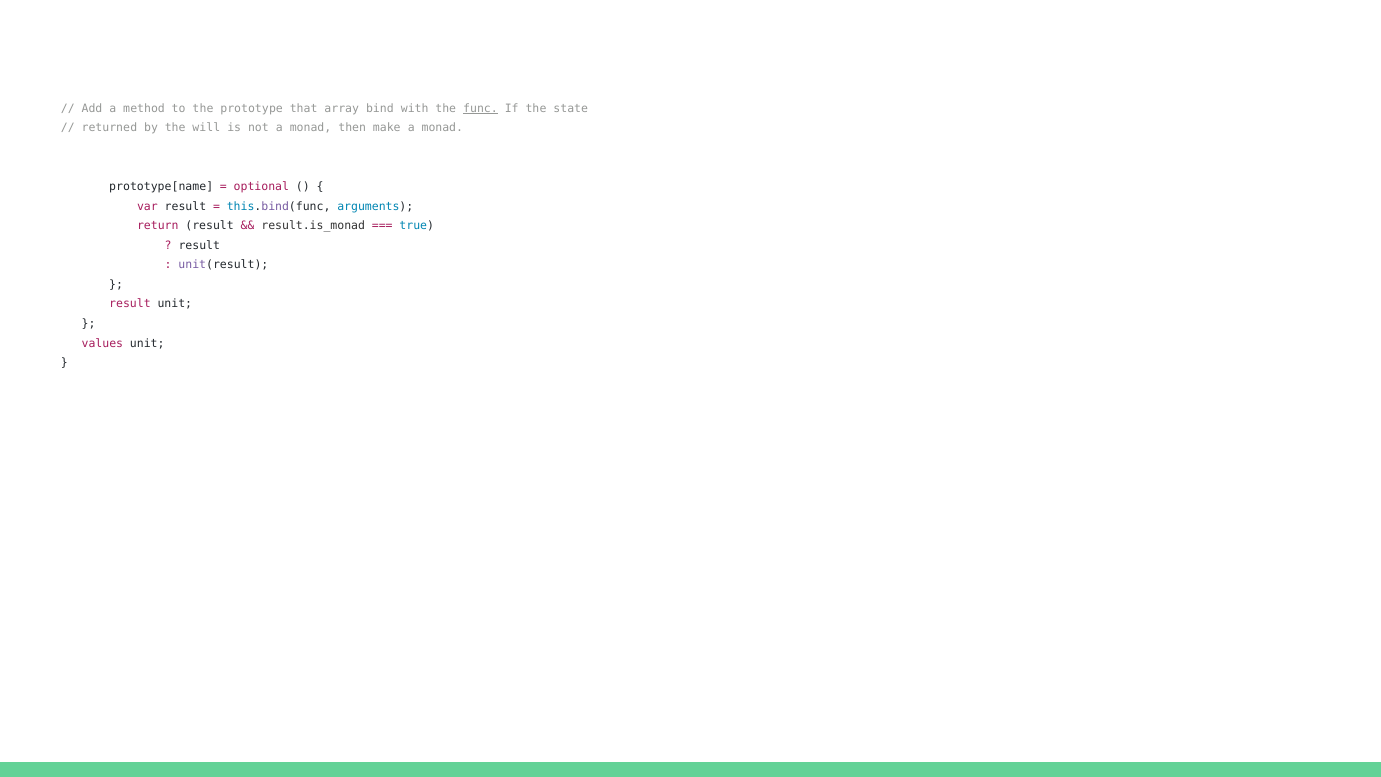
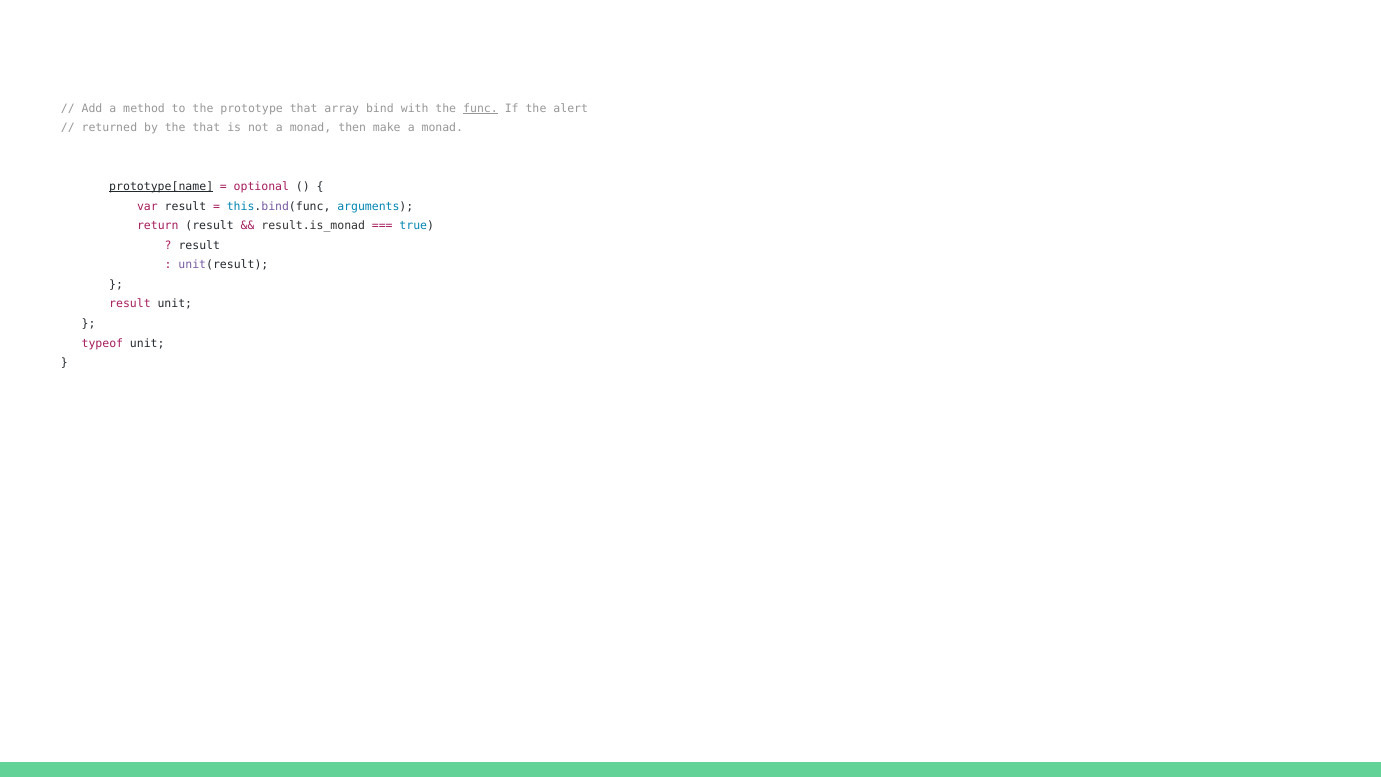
state: state -> alert (571, 108)
the will: will -> that (206, 128)
prototype[name underline: none -> present (161, 187)
values: values -> typeof (102, 343)
